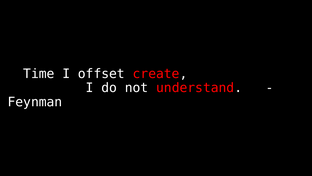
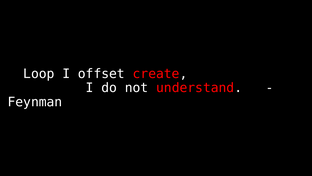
Time: Time -> Loop (39, 74)
